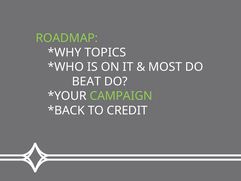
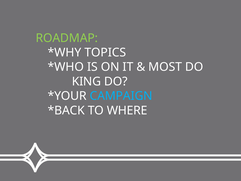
BEAT: BEAT -> KING (86, 81)
CAMPAIGN colour: light green -> light blue (121, 96)
CREDIT: CREDIT -> WHERE (127, 110)
